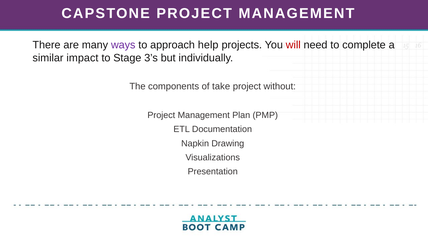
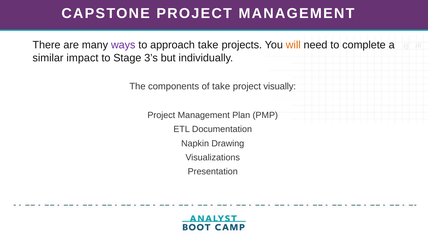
approach help: help -> take (208, 45)
will colour: red -> orange (293, 45)
without: without -> visually (280, 86)
